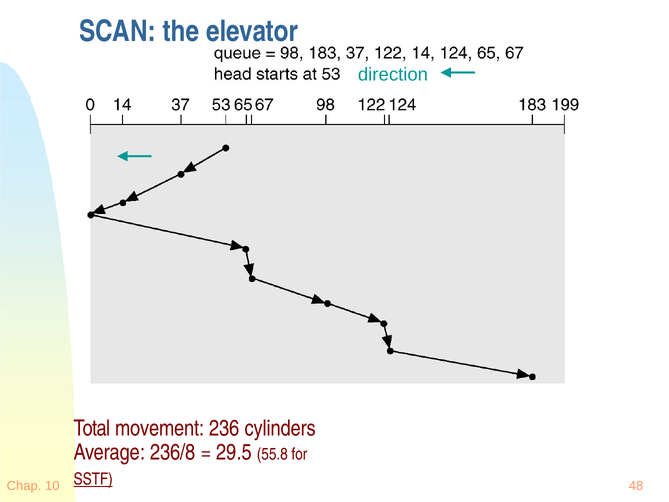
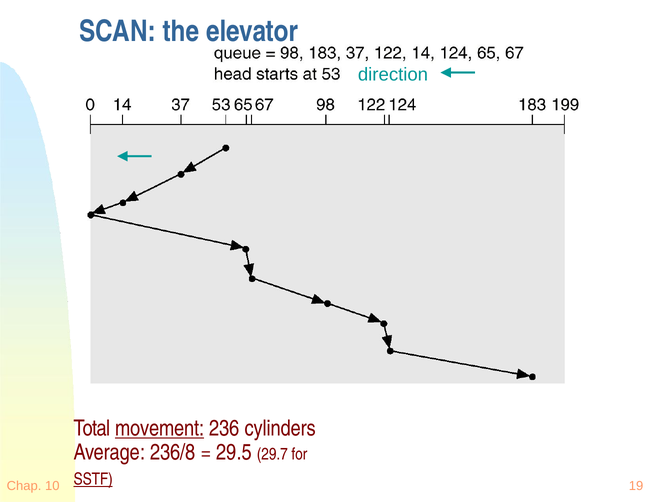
movement underline: none -> present (160, 428)
55.8: 55.8 -> 29.7 (272, 454)
48: 48 -> 19 (636, 486)
